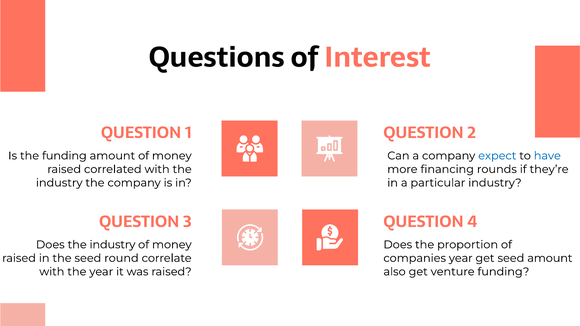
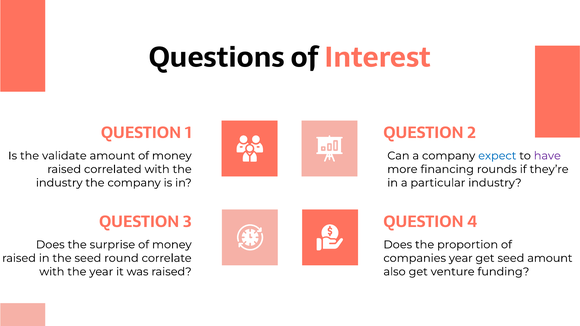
the funding: funding -> validate (64, 156)
have colour: blue -> purple (547, 156)
Does the industry: industry -> surprise (112, 245)
